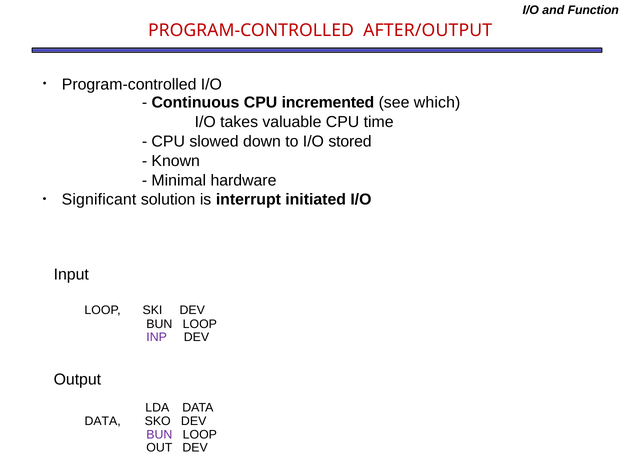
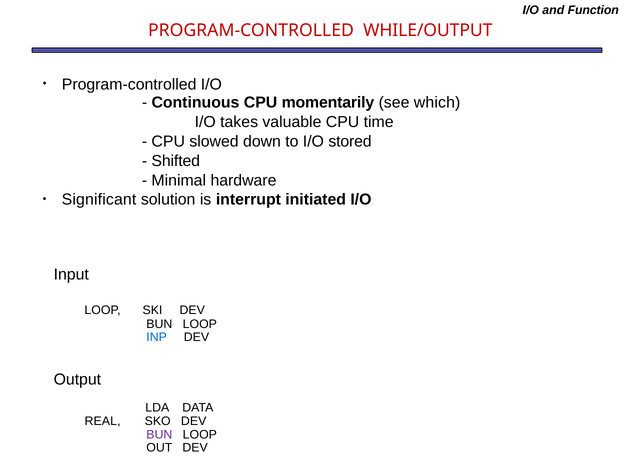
AFTER/OUTPUT: AFTER/OUTPUT -> WHILE/OUTPUT (428, 31)
incremented: incremented -> momentarily (328, 103)
Known: Known -> Shifted (176, 161)
INP colour: purple -> blue (157, 337)
DATA: DATA -> REAL (103, 421)
